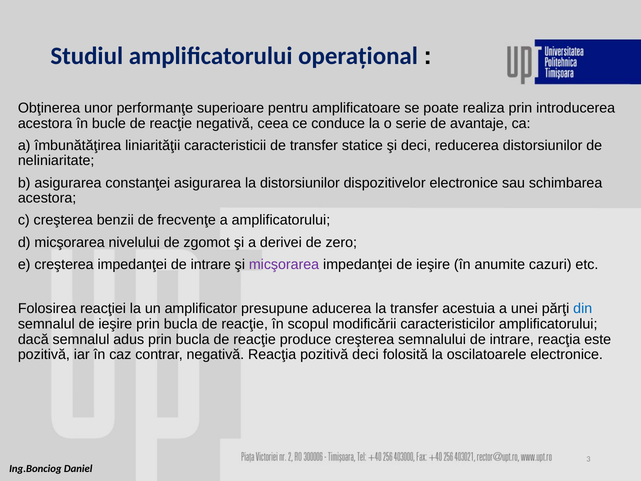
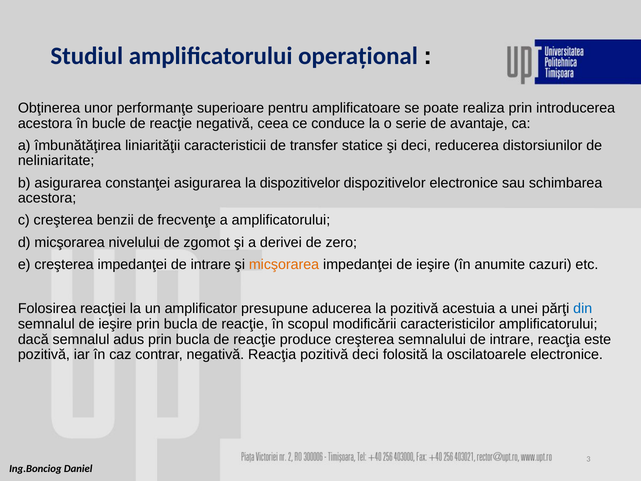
la distorsiunilor: distorsiunilor -> dispozitivelor (300, 183)
micşorarea colour: purple -> orange (284, 264)
la transfer: transfer -> pozitivă (414, 308)
